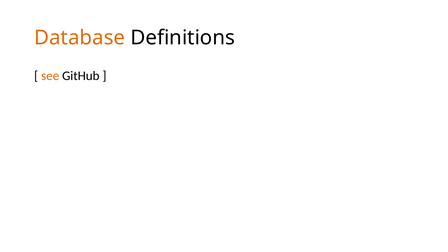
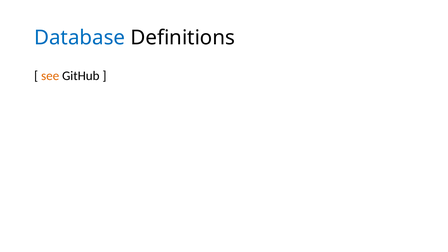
Database colour: orange -> blue (80, 38)
